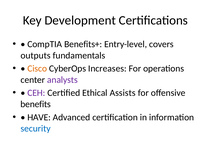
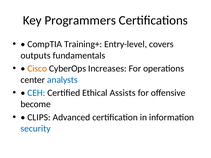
Development: Development -> Programmers (80, 20)
Benefits+: Benefits+ -> Training+ (83, 44)
analysts colour: purple -> blue (62, 80)
CEH colour: purple -> blue (36, 93)
benefits: benefits -> become (36, 104)
HAVE: HAVE -> CLIPS (39, 117)
